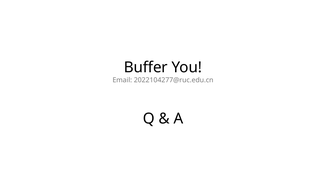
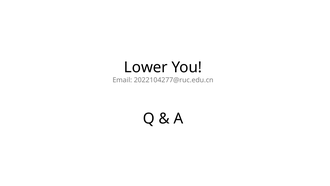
Buffer: Buffer -> Lower (146, 67)
